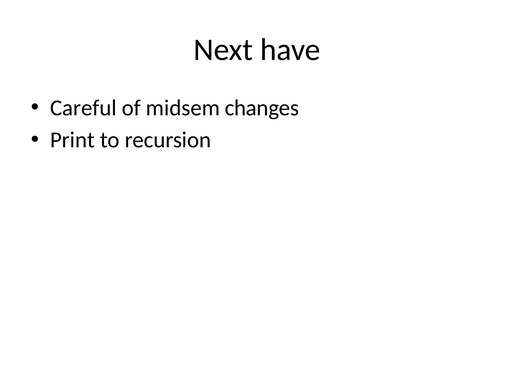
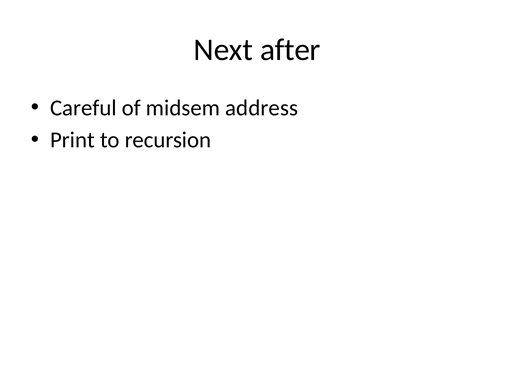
have: have -> after (290, 50)
changes: changes -> address (262, 108)
